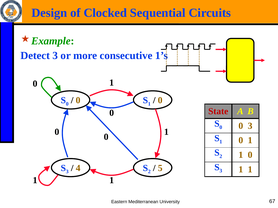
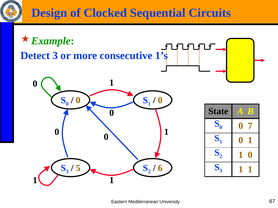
State colour: red -> black (218, 112)
0 3: 3 -> 7 (250, 126)
4: 4 -> 5 (78, 168)
5: 5 -> 6 (160, 168)
